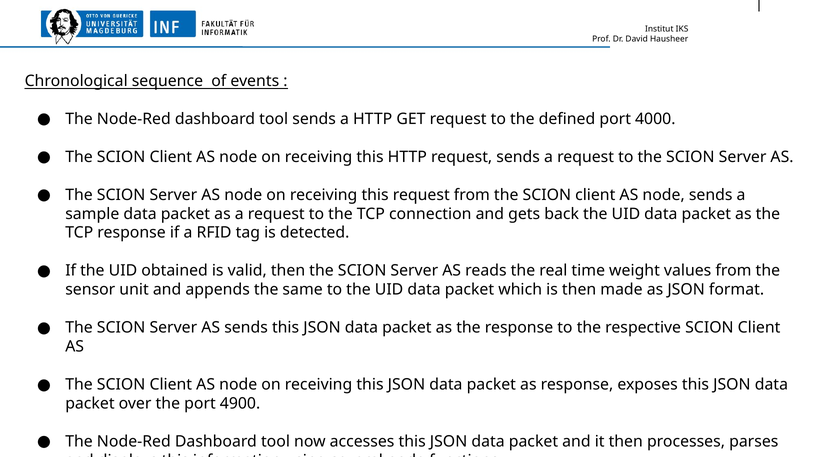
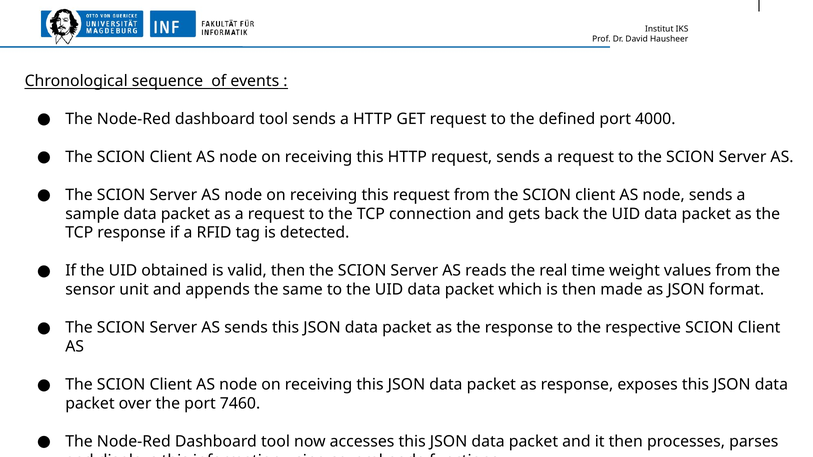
4900: 4900 -> 7460 (240, 404)
